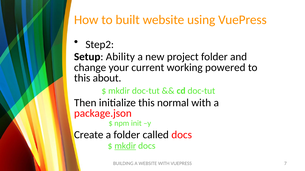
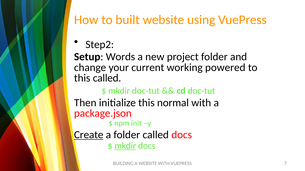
Ability: Ability -> Words (120, 57)
this about: about -> called (107, 78)
Create underline: none -> present (89, 135)
